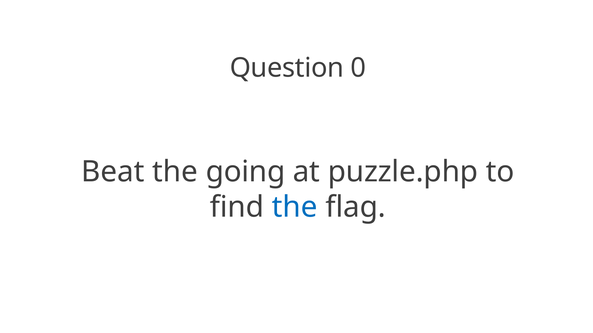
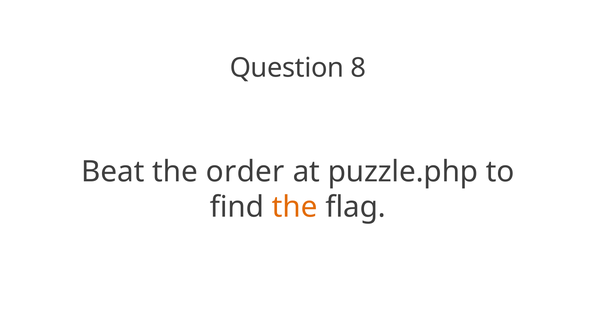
0: 0 -> 8 (358, 68)
going: going -> order (245, 172)
the colour: blue -> orange (295, 207)
